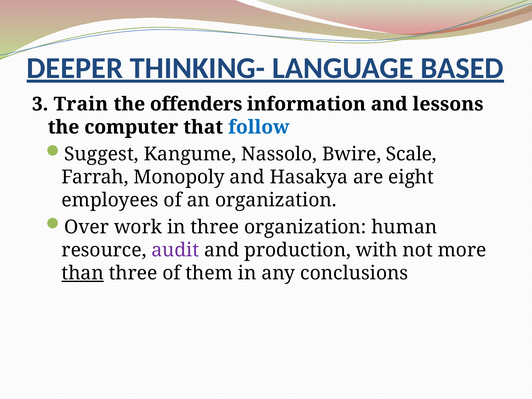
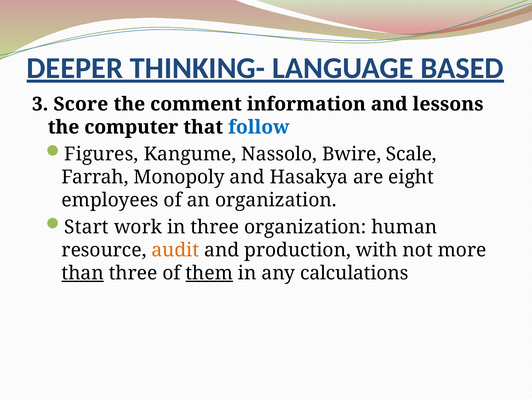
Train: Train -> Score (81, 104)
offenders: offenders -> comment (196, 104)
Suggest: Suggest -> Figures (101, 154)
Over: Over -> Start (86, 227)
audit colour: purple -> orange (175, 250)
them underline: none -> present (209, 273)
conclusions: conclusions -> calculations (354, 273)
